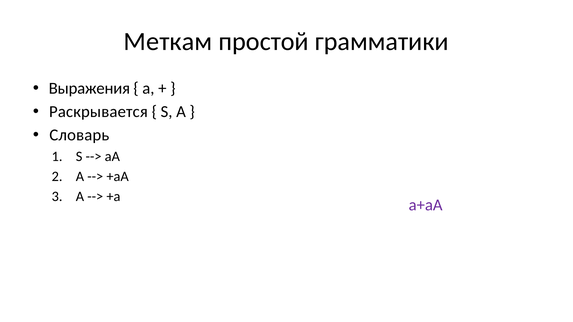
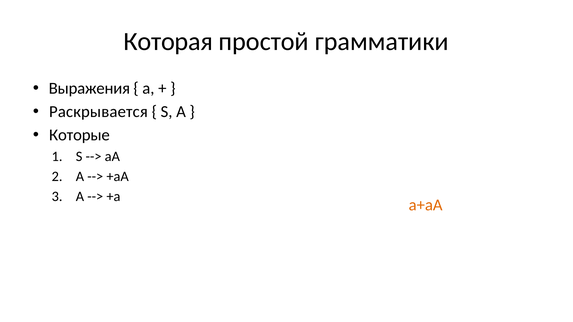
Меткам: Меткам -> Которая (168, 42)
Словарь: Словарь -> Которые (79, 135)
a+aA colour: purple -> orange (426, 205)
